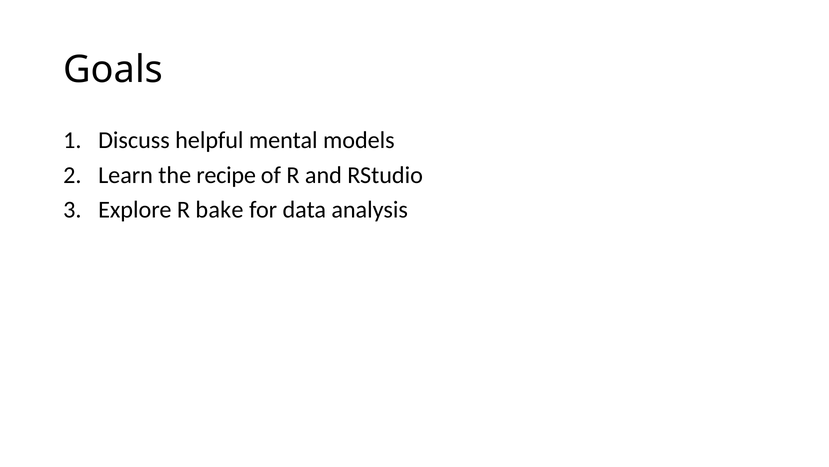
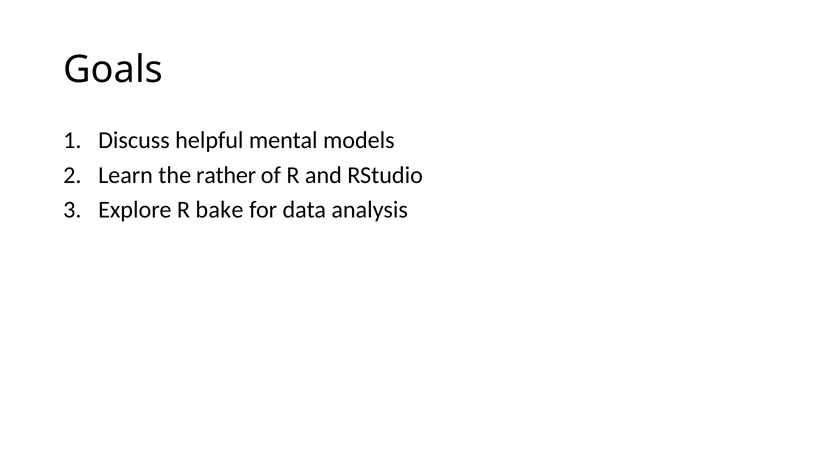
recipe: recipe -> rather (226, 175)
